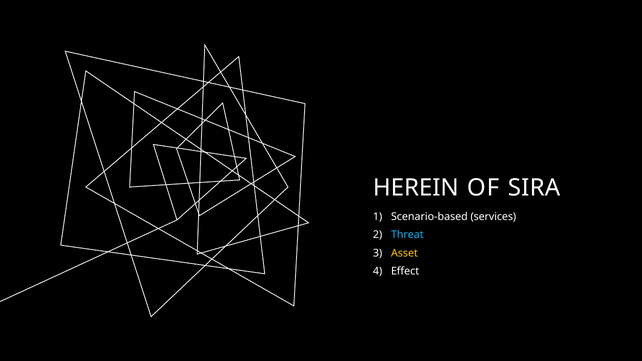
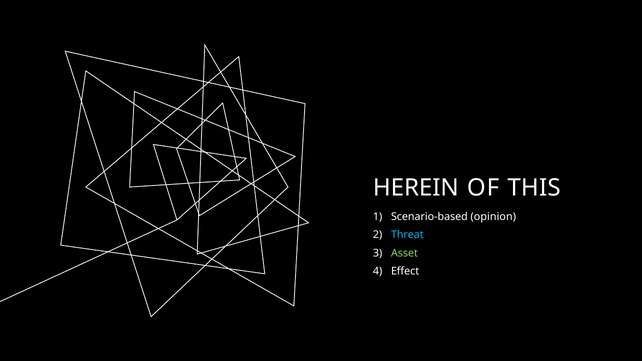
SIRA: SIRA -> THIS (534, 188)
services: services -> opinion (493, 217)
Asset colour: yellow -> light green (404, 253)
